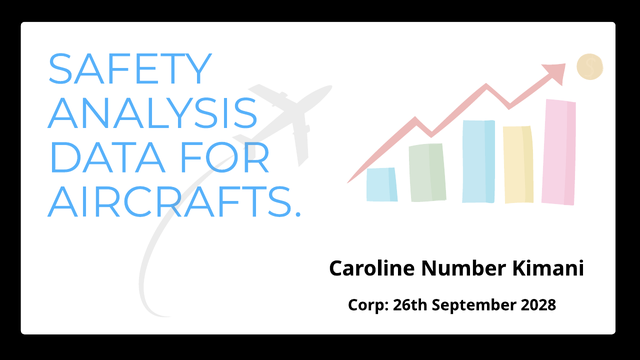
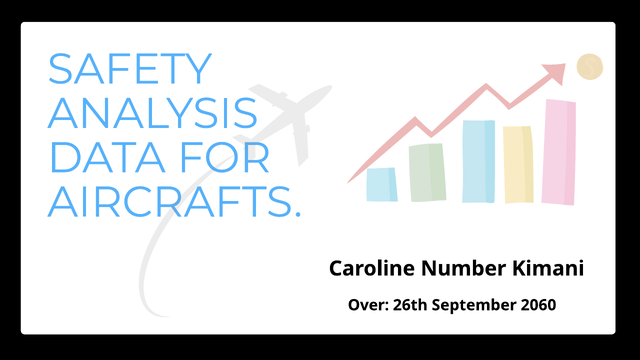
Corp: Corp -> Over (368, 305)
2028: 2028 -> 2060 (539, 305)
